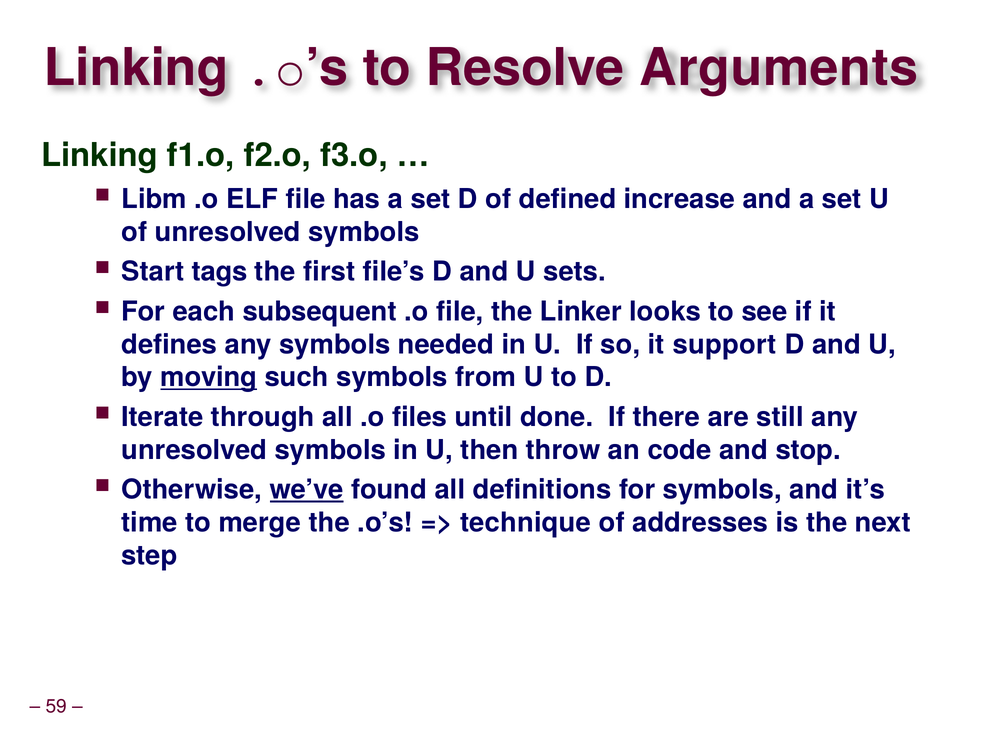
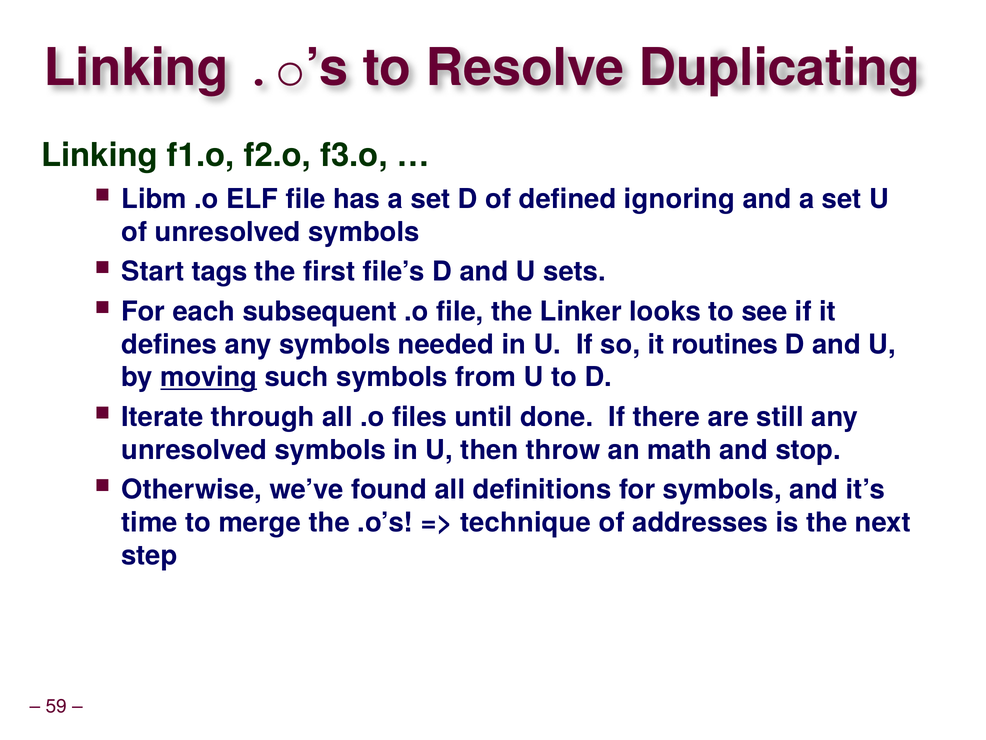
Arguments: Arguments -> Duplicating (779, 68)
increase: increase -> ignoring (679, 199)
support: support -> routines (725, 344)
code: code -> math (680, 450)
we’ve underline: present -> none (307, 489)
